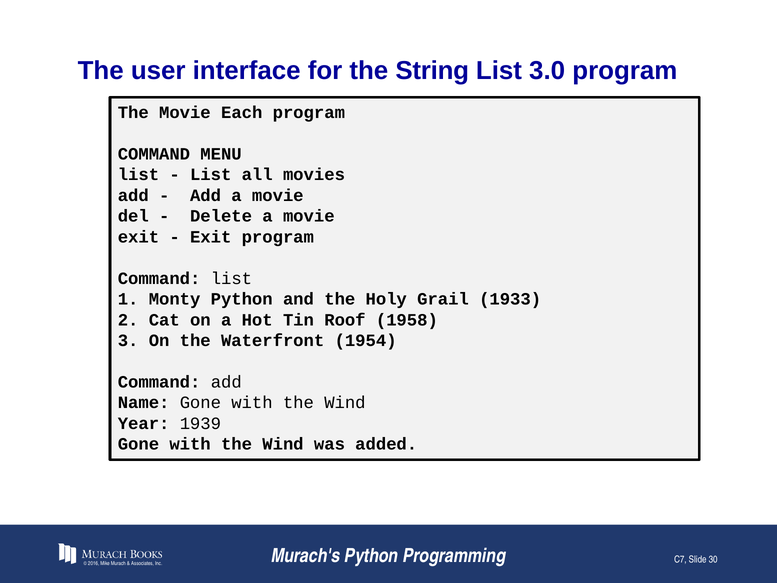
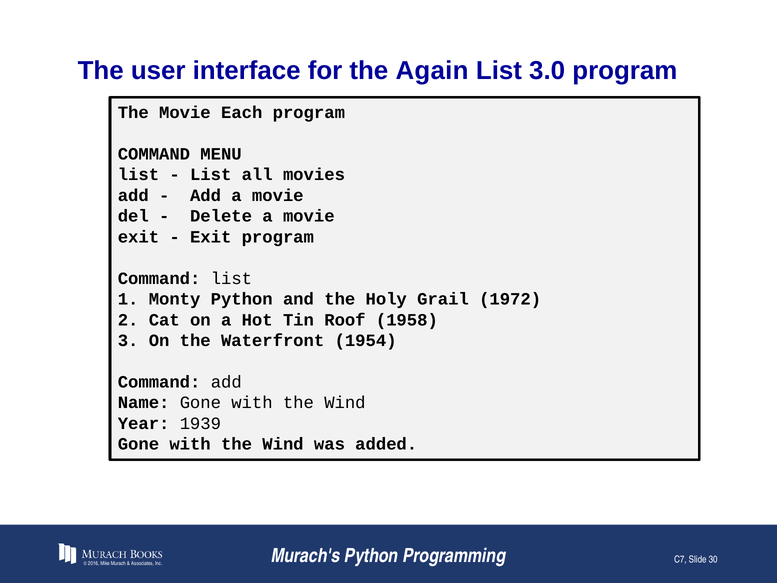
String: String -> Again (432, 71)
1933: 1933 -> 1972 (510, 299)
